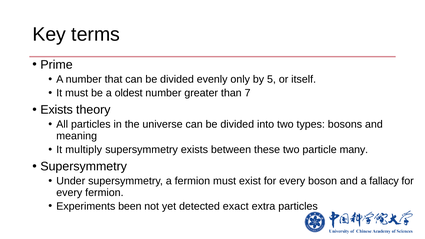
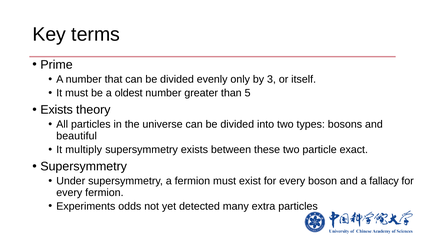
5: 5 -> 3 (271, 79)
7: 7 -> 5 (248, 93)
meaning: meaning -> beautiful (77, 136)
many: many -> exact (354, 150)
been: been -> odds (130, 206)
exact: exact -> many (236, 206)
